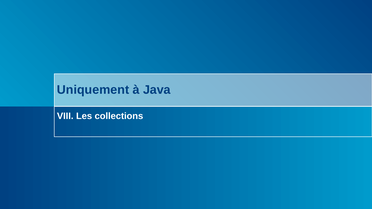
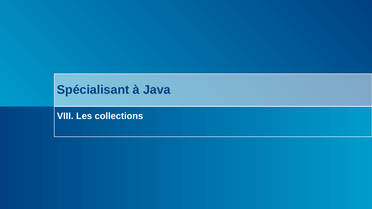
Uniquement: Uniquement -> Spécialisant (93, 90)
